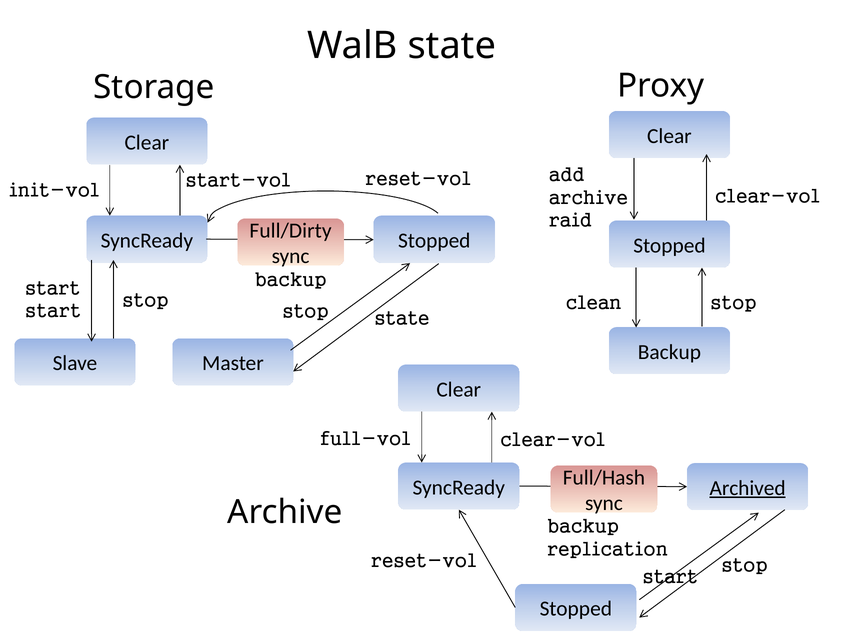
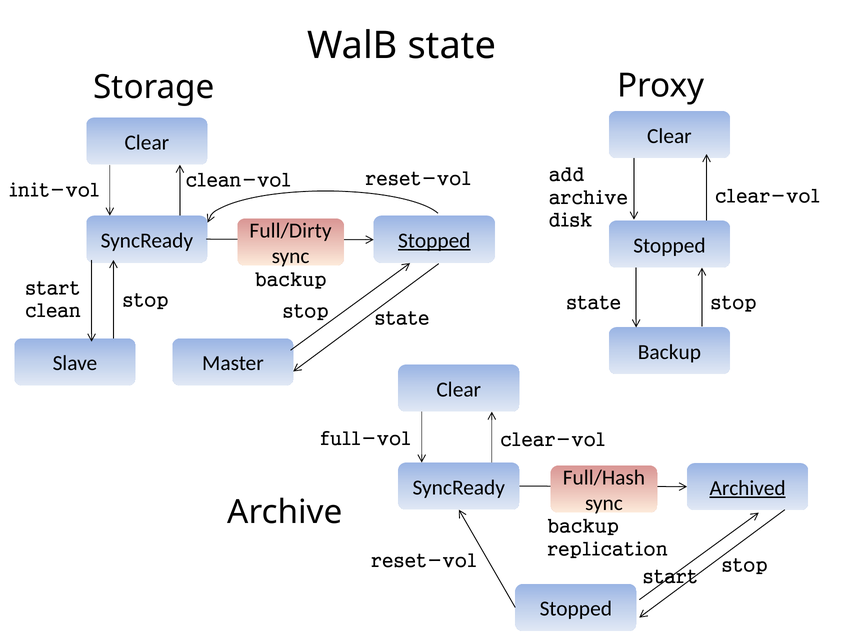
start-vol: start-vol -> clean-vol (238, 181)
raid: raid -> disk (570, 221)
Stopped underline: none -> present (434, 241)
clean: clean -> state (594, 303)
start: start -> clean (53, 311)
